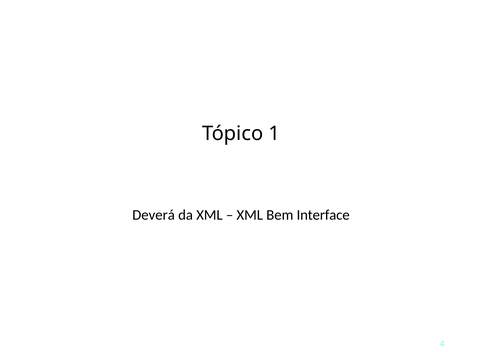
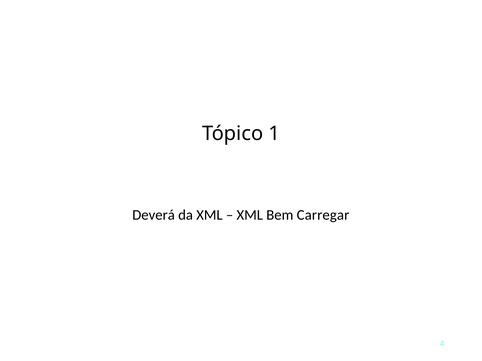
Interface: Interface -> Carregar (323, 215)
